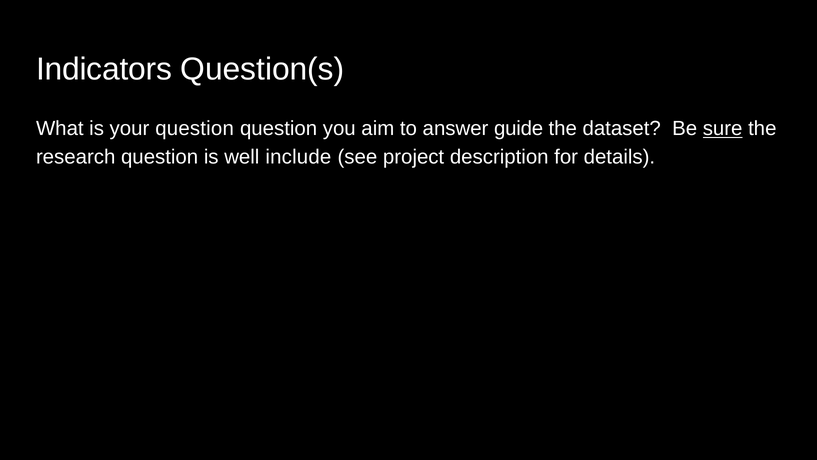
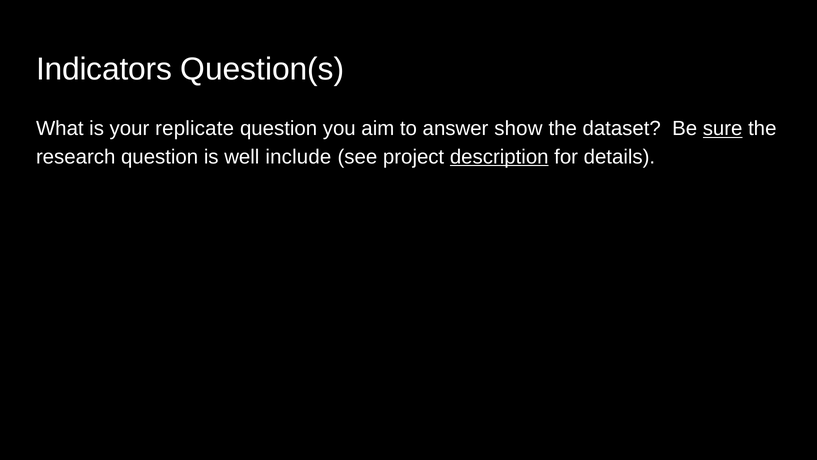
your question: question -> replicate (195, 128)
guide: guide -> show (518, 128)
description underline: none -> present (499, 157)
